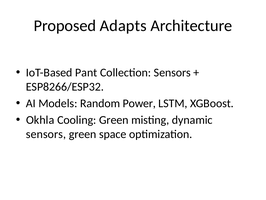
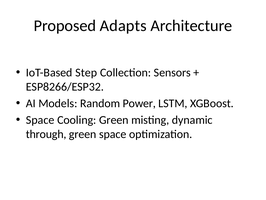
Pant: Pant -> Step (86, 72)
Okhla: Okhla -> Space (40, 120)
sensors: sensors -> through (46, 134)
